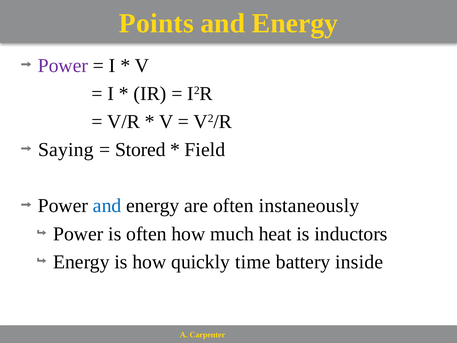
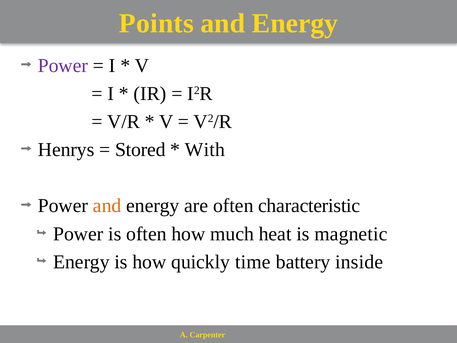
Saying: Saying -> Henrys (66, 150)
Field: Field -> With (205, 150)
and colour: blue -> orange (107, 206)
instaneously: instaneously -> characteristic (309, 206)
inductors: inductors -> magnetic (351, 234)
